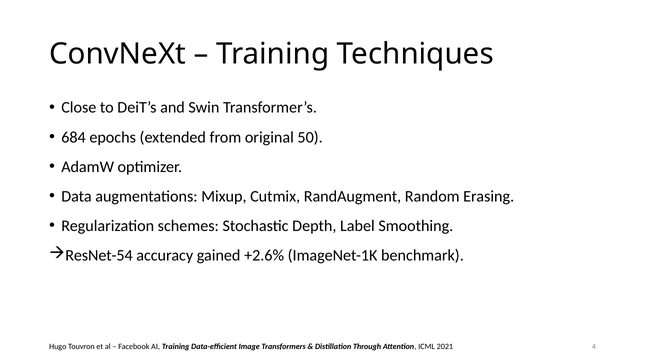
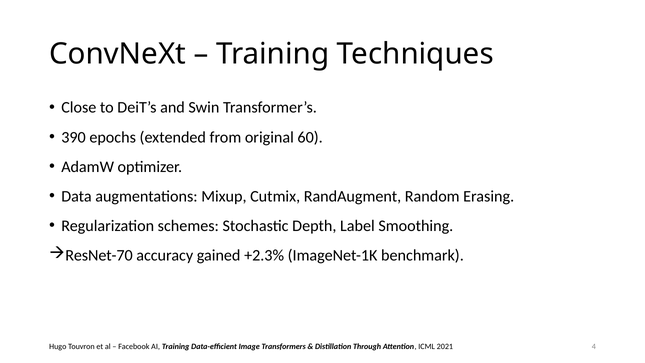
684: 684 -> 390 (74, 137)
50: 50 -> 60 (310, 137)
ResNet-54: ResNet-54 -> ResNet-70 (99, 255)
+2.6%: +2.6% -> +2.3% (264, 255)
